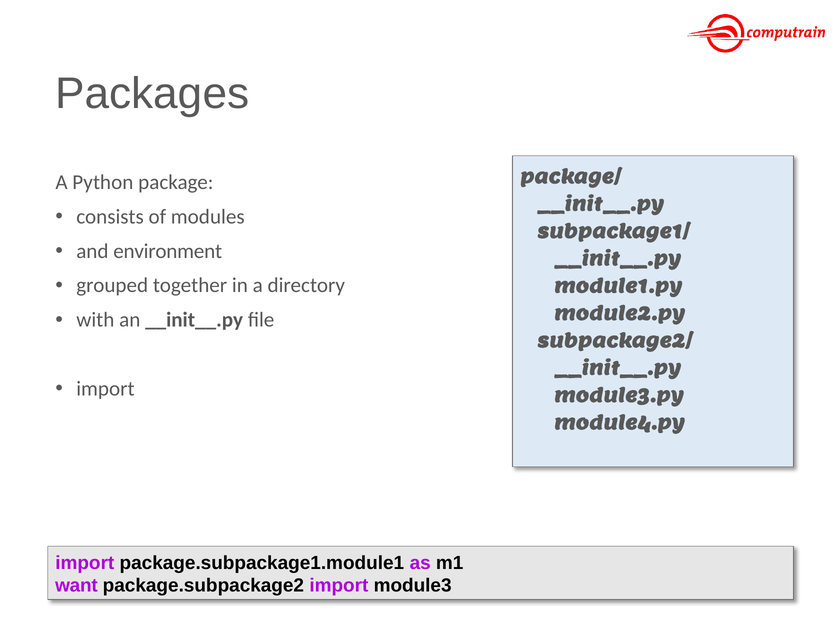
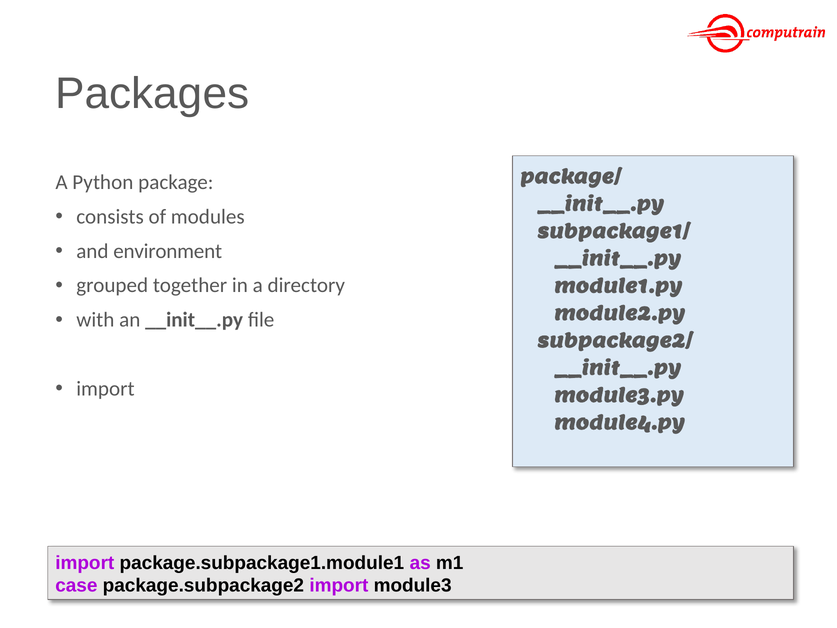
want: want -> case (76, 585)
